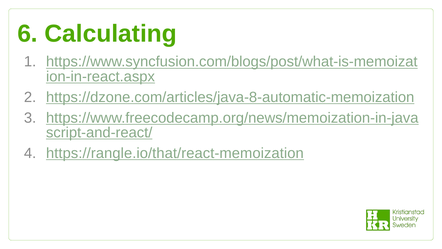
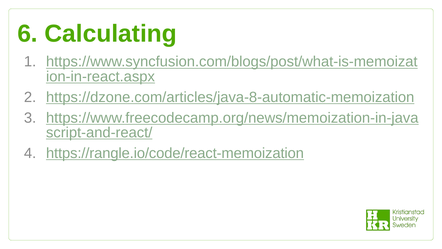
https://rangle.io/that/react-memoization: https://rangle.io/that/react-memoization -> https://rangle.io/code/react-memoization (175, 153)
